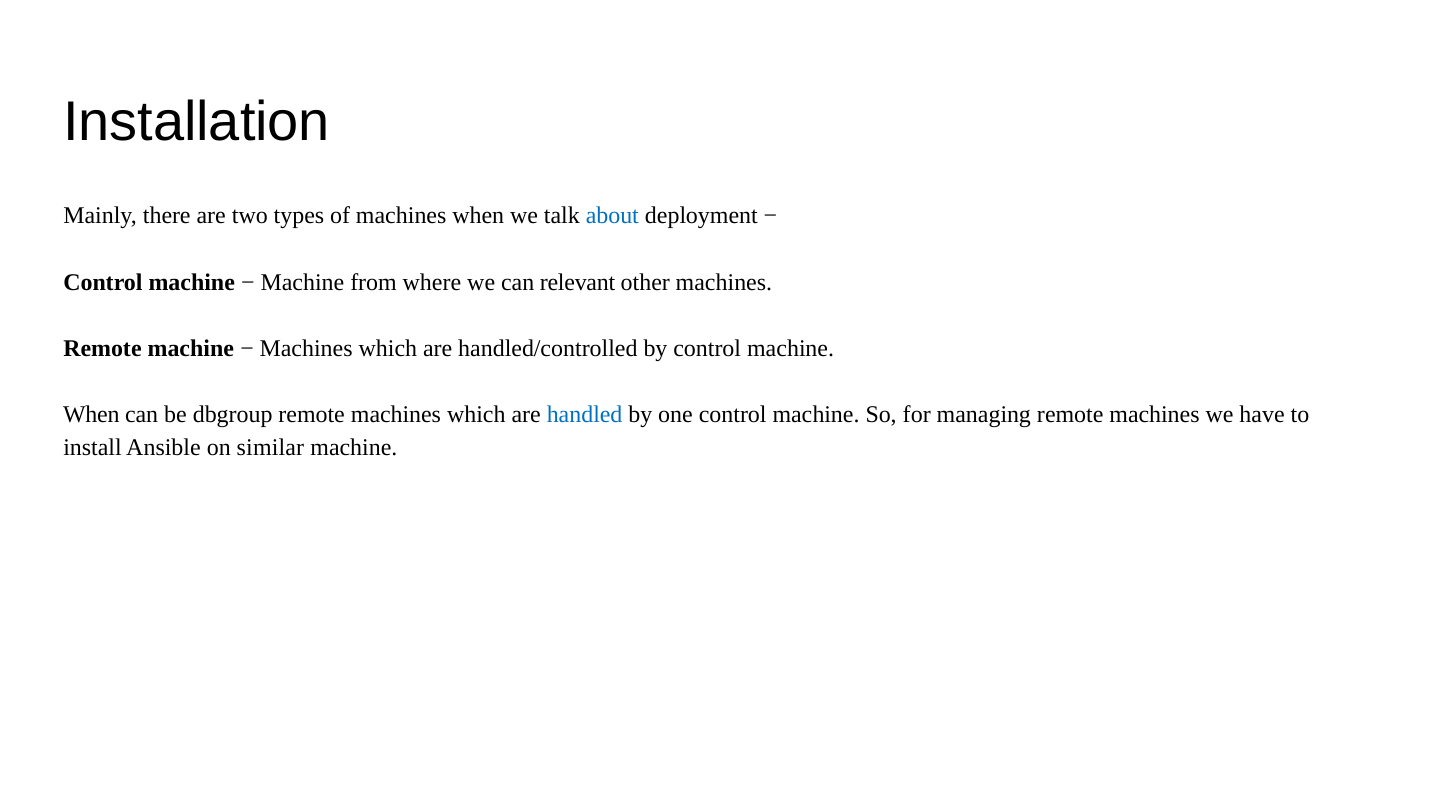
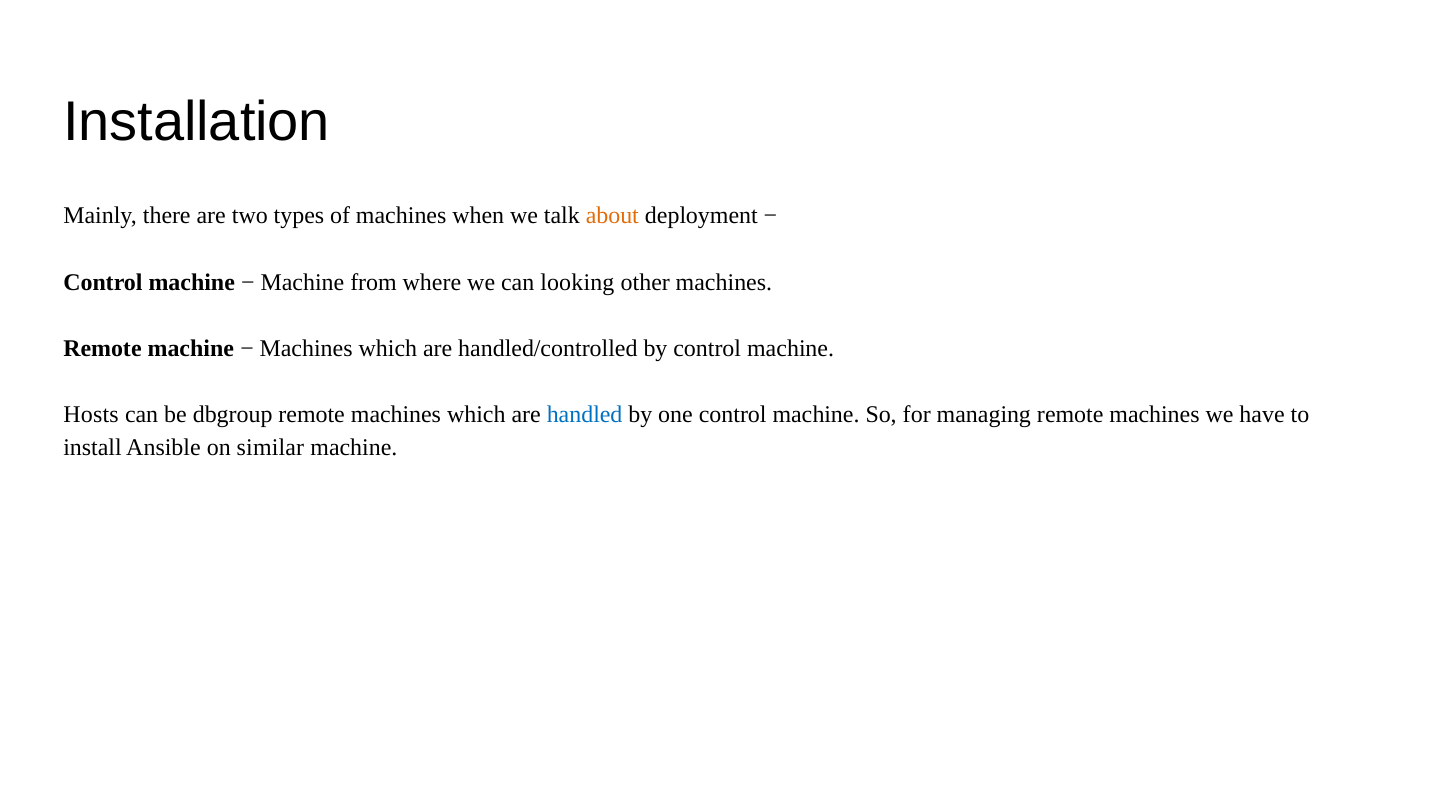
about colour: blue -> orange (612, 216)
relevant: relevant -> looking (577, 282)
When: When -> Hosts (91, 414)
